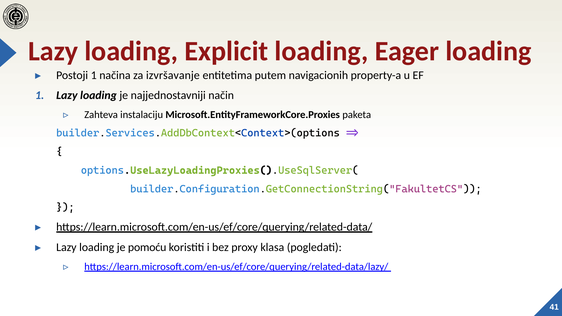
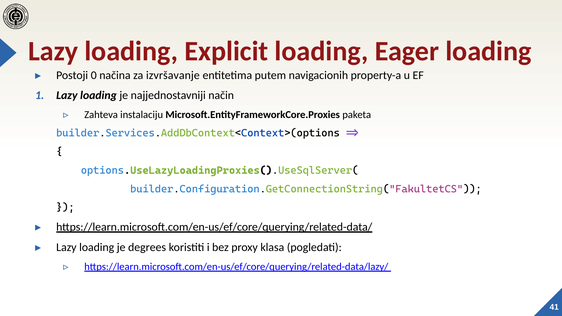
Postoji 1: 1 -> 0 (94, 75)
pomoću: pomoću -> degrees (147, 247)
